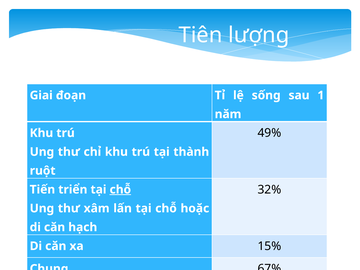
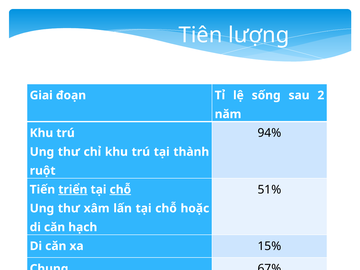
1: 1 -> 2 (321, 95)
49%: 49% -> 94% (269, 133)
32%: 32% -> 51% (269, 190)
triển underline: none -> present (73, 190)
